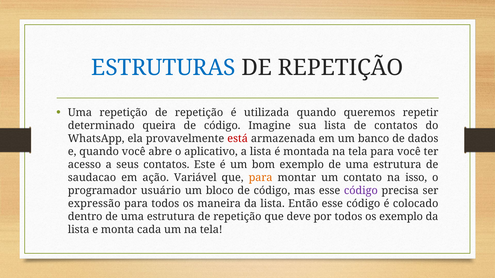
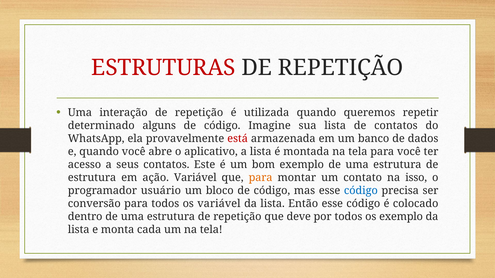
ESTRUTURAS colour: blue -> red (163, 68)
Uma repetição: repetição -> interação (124, 113)
queira: queira -> alguns (159, 126)
saudacao: saudacao -> estrutura (92, 178)
código colour: purple -> blue (361, 191)
expressão: expressão -> conversão (94, 204)
os maneira: maneira -> variável (219, 204)
